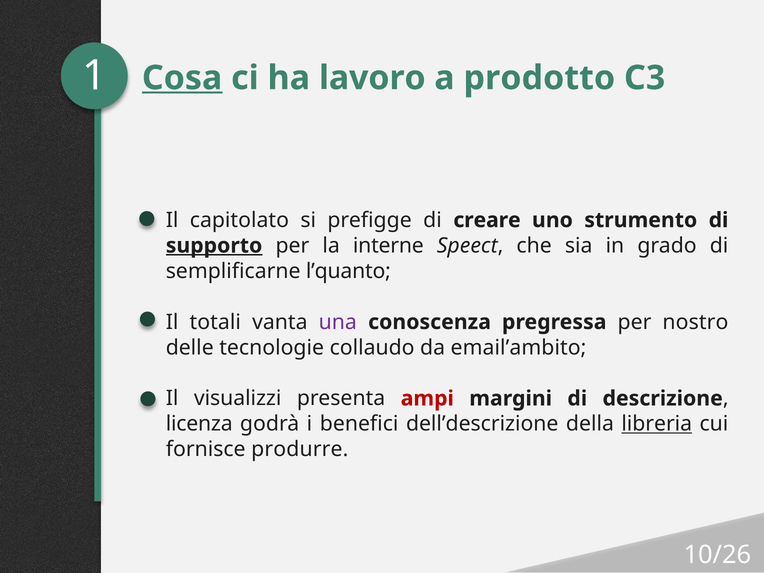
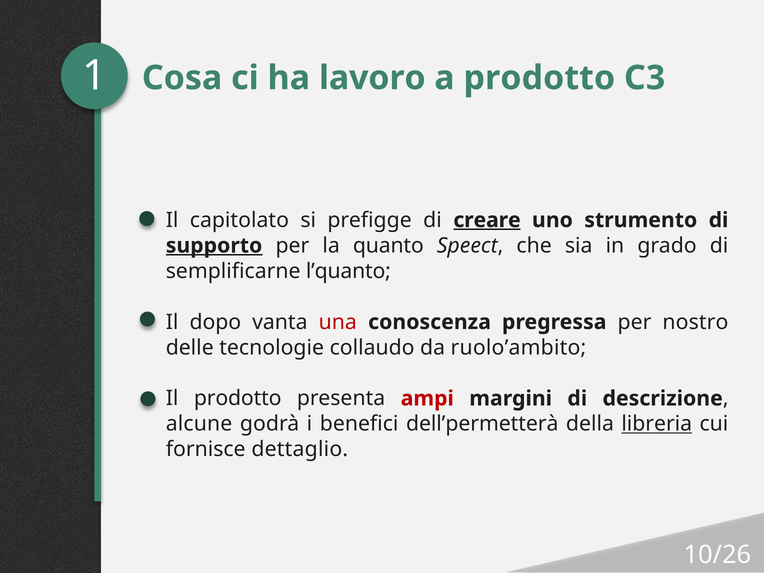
Cosa underline: present -> none (182, 78)
creare underline: none -> present (487, 220)
interne: interne -> quanto (388, 246)
totali: totali -> dopo (215, 322)
una colour: purple -> red (338, 322)
email’ambito: email’ambito -> ruolo’ambito (518, 348)
Il visualizzi: visualizzi -> prodotto (238, 398)
licenza: licenza -> alcune (199, 424)
dell’descrizione: dell’descrizione -> dell’permetterà (482, 424)
produrre: produrre -> dettaglio (300, 449)
